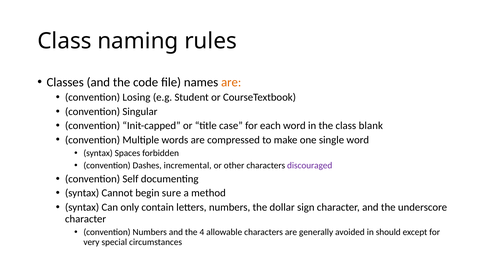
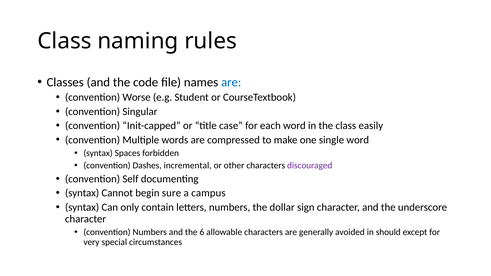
are colour: orange -> blue (231, 82)
Losing: Losing -> Worse (137, 97)
blank: blank -> easily (371, 126)
method: method -> campus (208, 193)
4: 4 -> 6 (202, 232)
